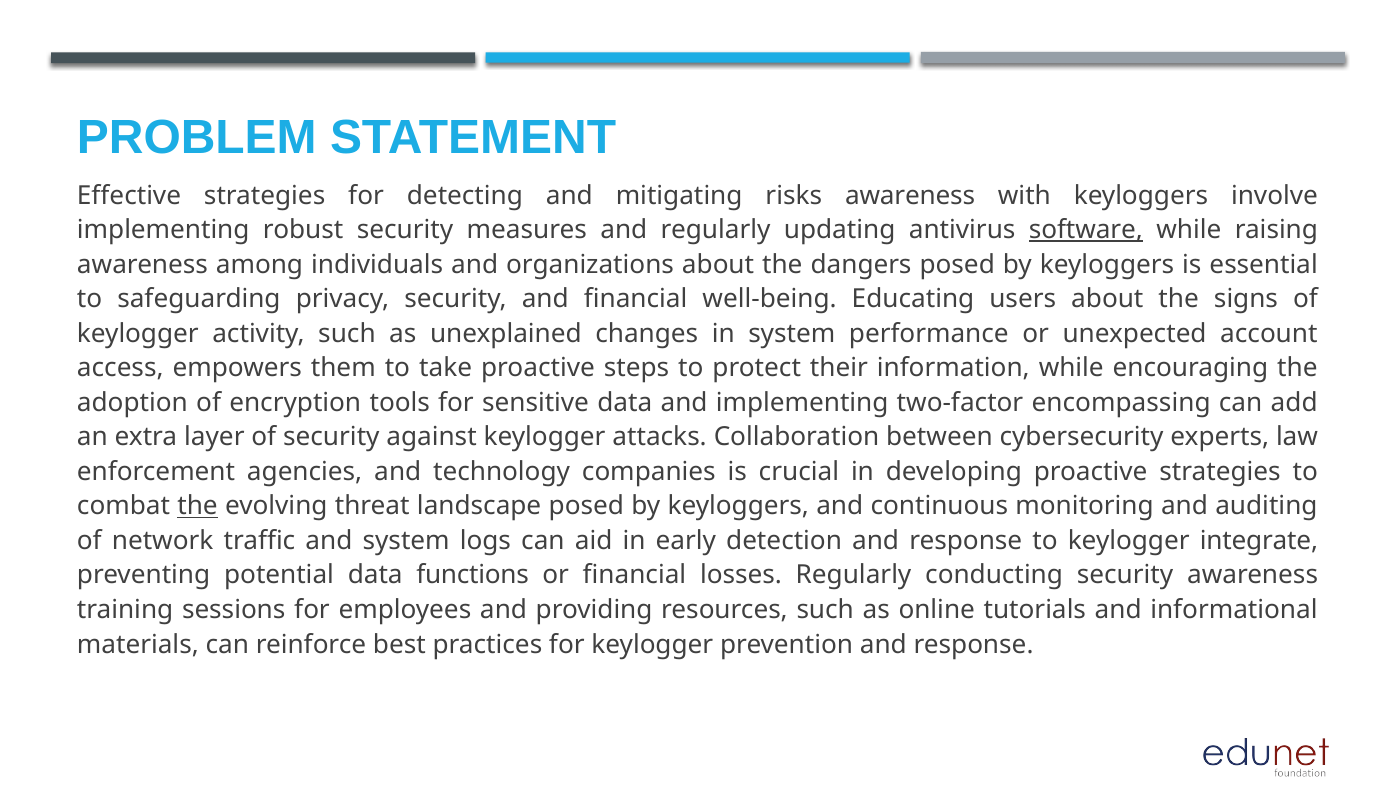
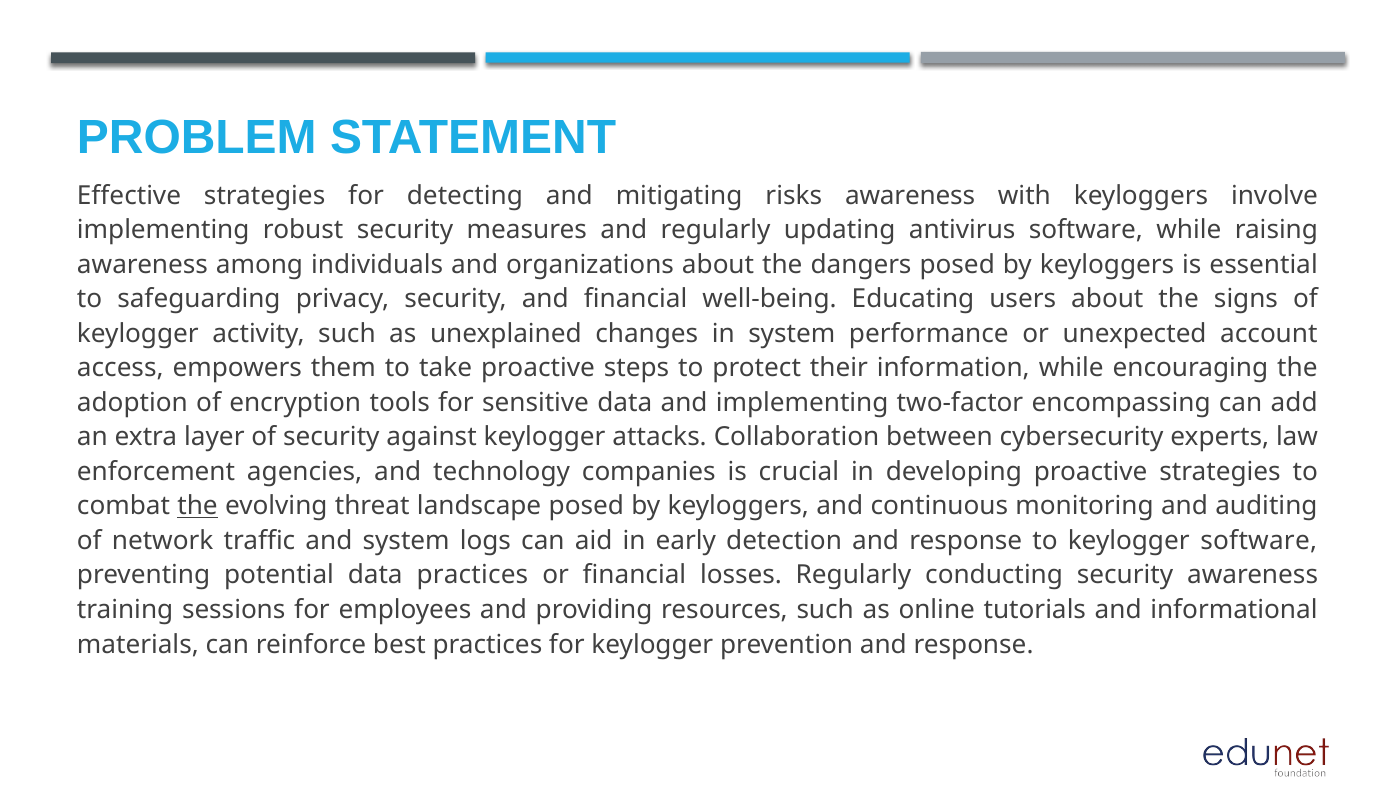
software underline: present -> none (1086, 230)
keylogger integrate: integrate -> software (1259, 541)
data functions: functions -> practices (472, 575)
